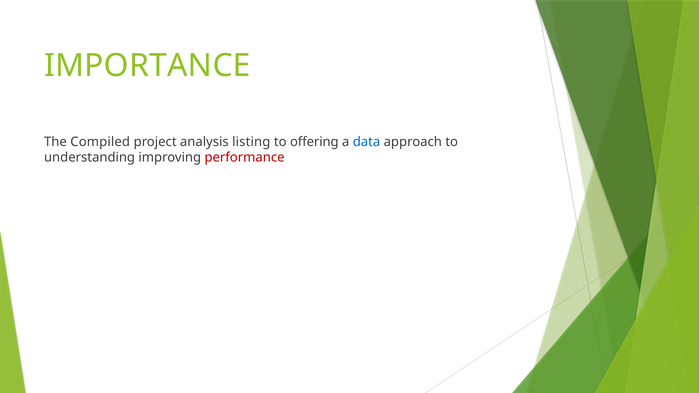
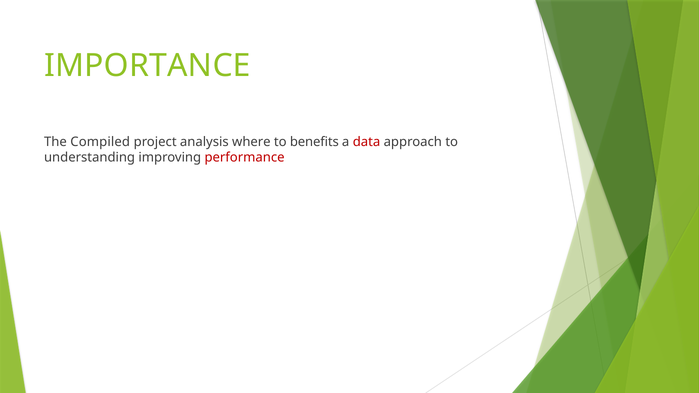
listing: listing -> where (251, 142)
offering: offering -> benefits (314, 142)
data colour: blue -> red (367, 142)
